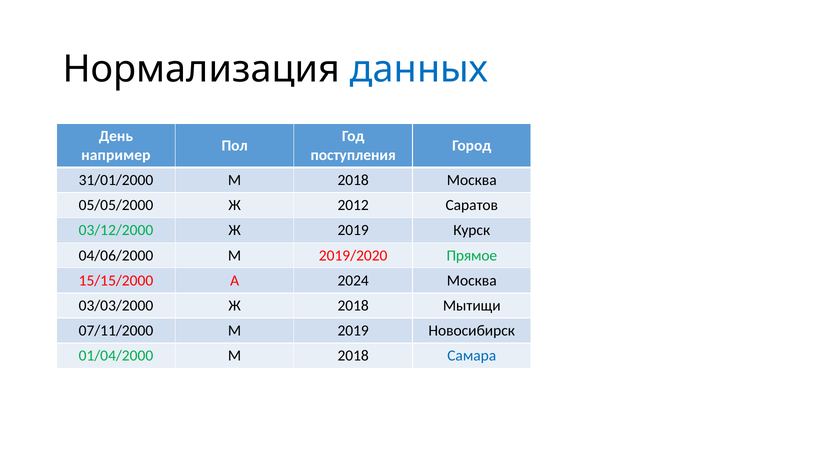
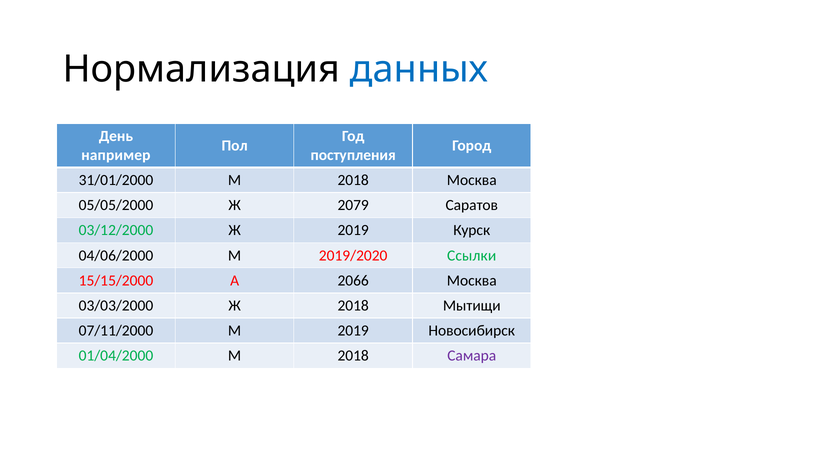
2012: 2012 -> 2079 (353, 205)
Прямое: Прямое -> Ссылки (472, 255)
2024: 2024 -> 2066 (353, 281)
Самара colour: blue -> purple (472, 356)
